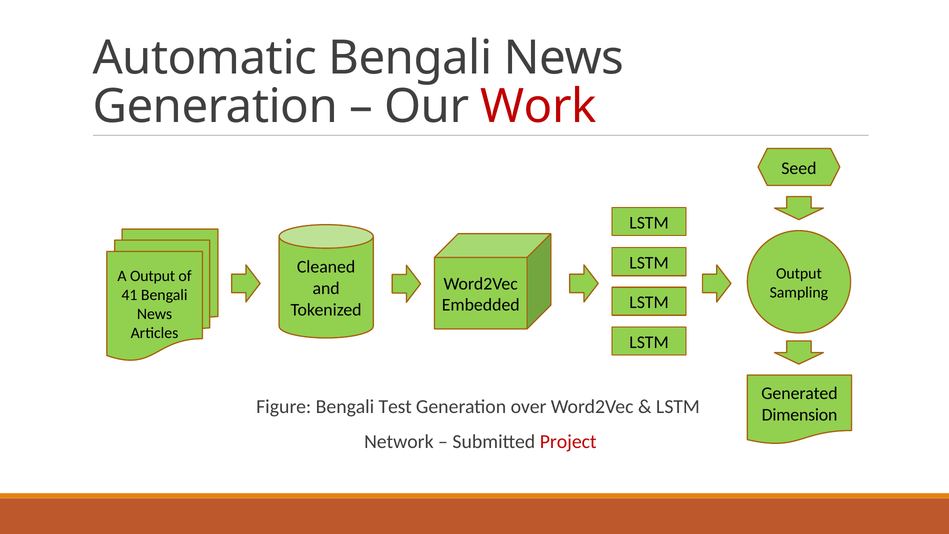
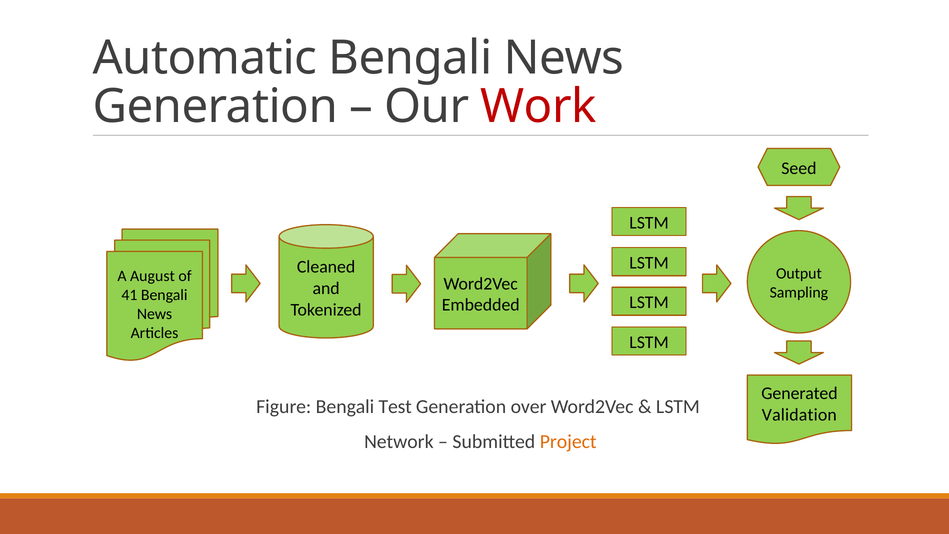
A Output: Output -> August (152, 276)
Dimension: Dimension -> Validation (799, 415)
Project colour: red -> orange (568, 442)
